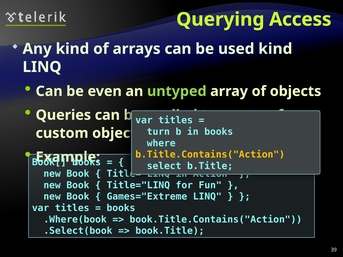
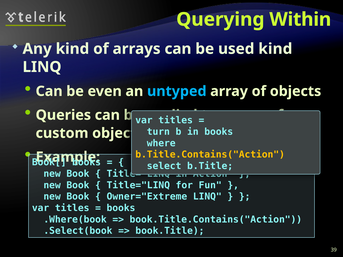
Access: Access -> Within (300, 19)
untyped colour: light green -> light blue (177, 91)
Games="Extreme: Games="Extreme -> Owner="Extreme (147, 197)
